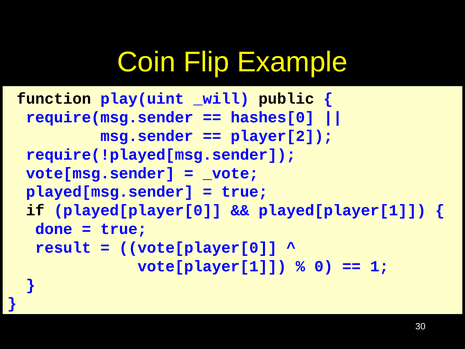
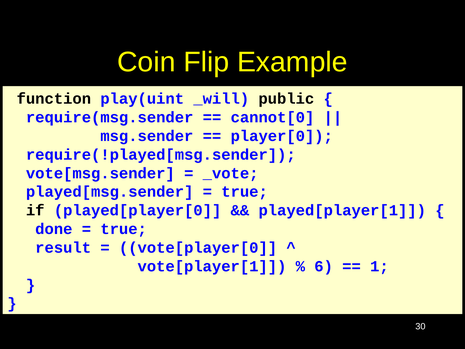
hashes[0: hashes[0 -> cannot[0 (272, 117)
player[2: player[2 -> player[0 (282, 136)
0: 0 -> 6 (324, 266)
